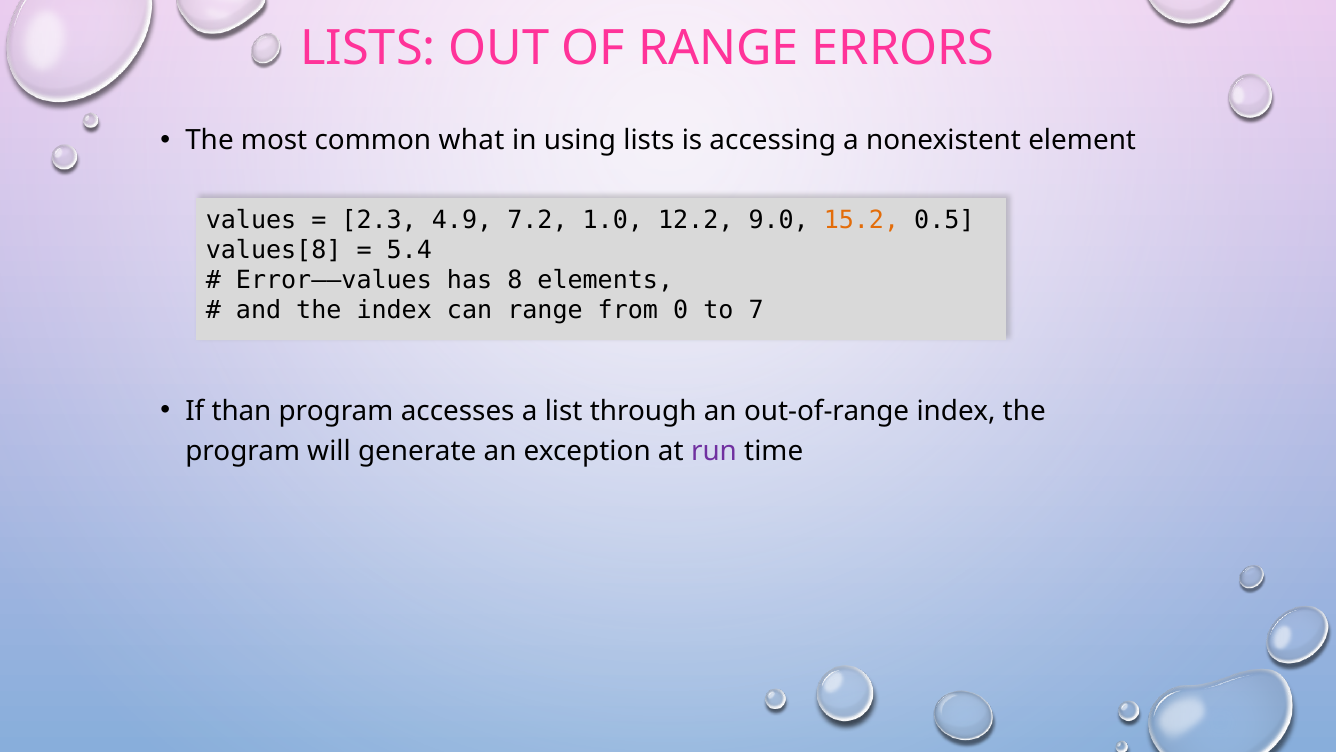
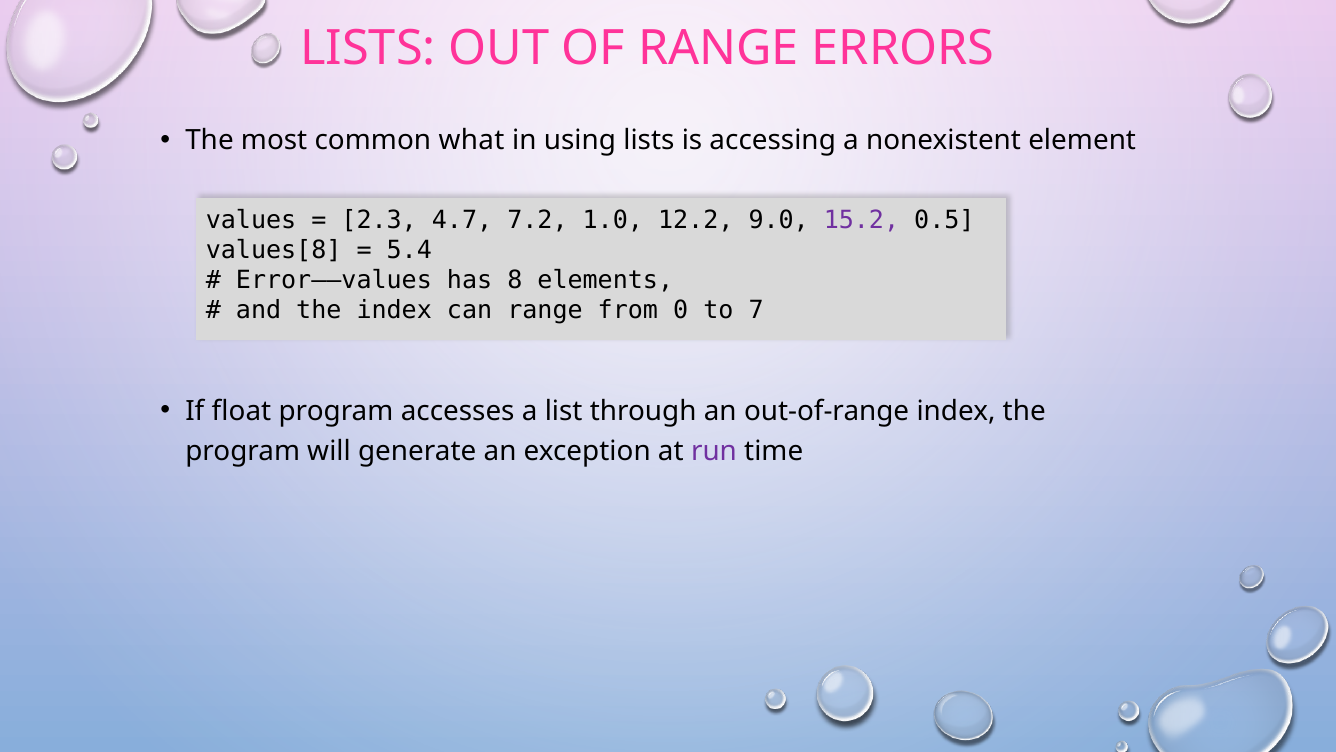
4.9: 4.9 -> 4.7 (462, 220)
15.2 colour: orange -> purple (861, 220)
than: than -> float (241, 411)
